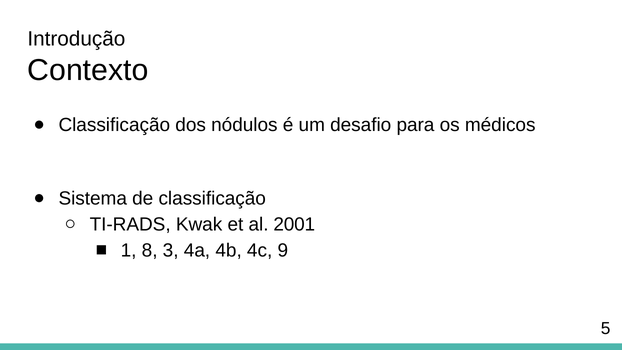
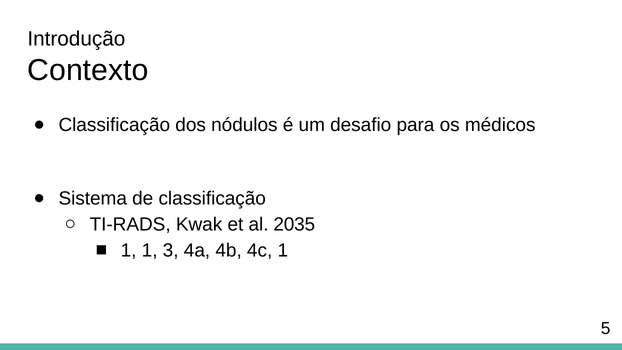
2001: 2001 -> 2035 (294, 224)
1 8: 8 -> 1 (150, 251)
4c 9: 9 -> 1 (283, 251)
